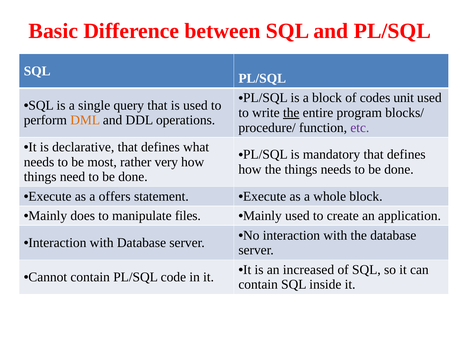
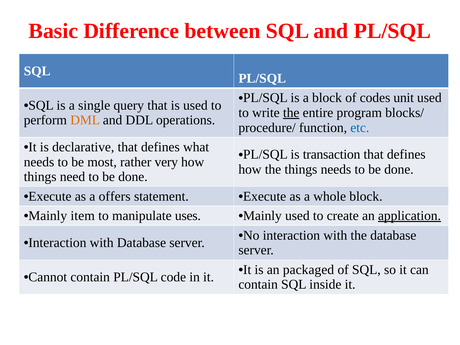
etc colour: purple -> blue (360, 128)
mandatory: mandatory -> transaction (332, 155)
does: does -> item (83, 216)
files: files -> uses (188, 216)
application underline: none -> present (409, 216)
increased: increased -> packaged (308, 270)
